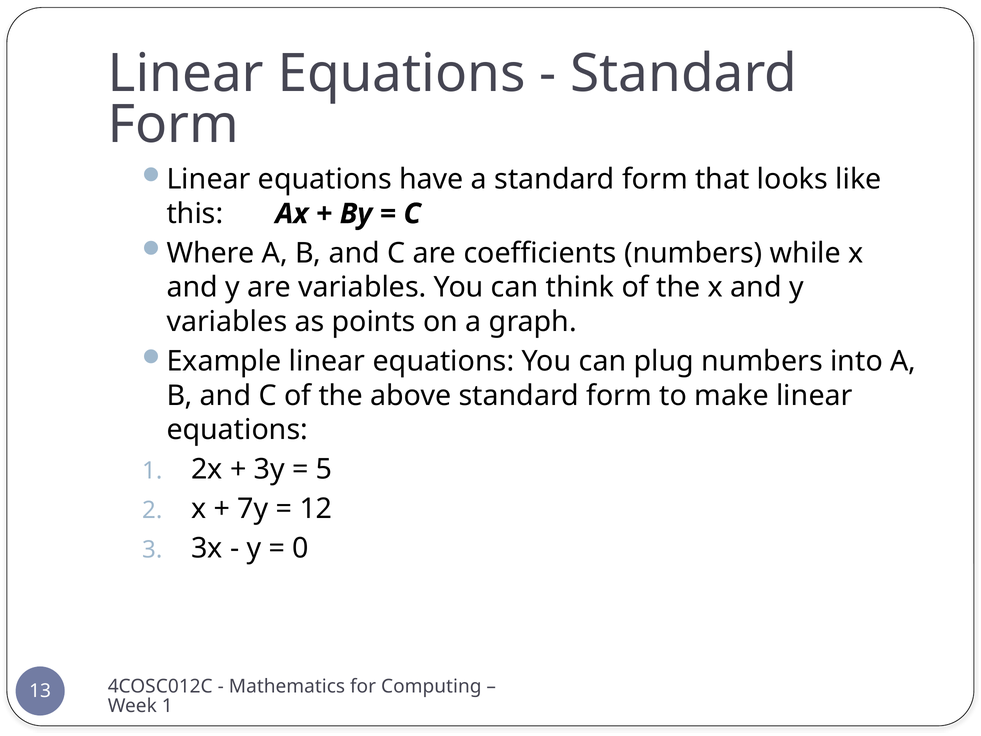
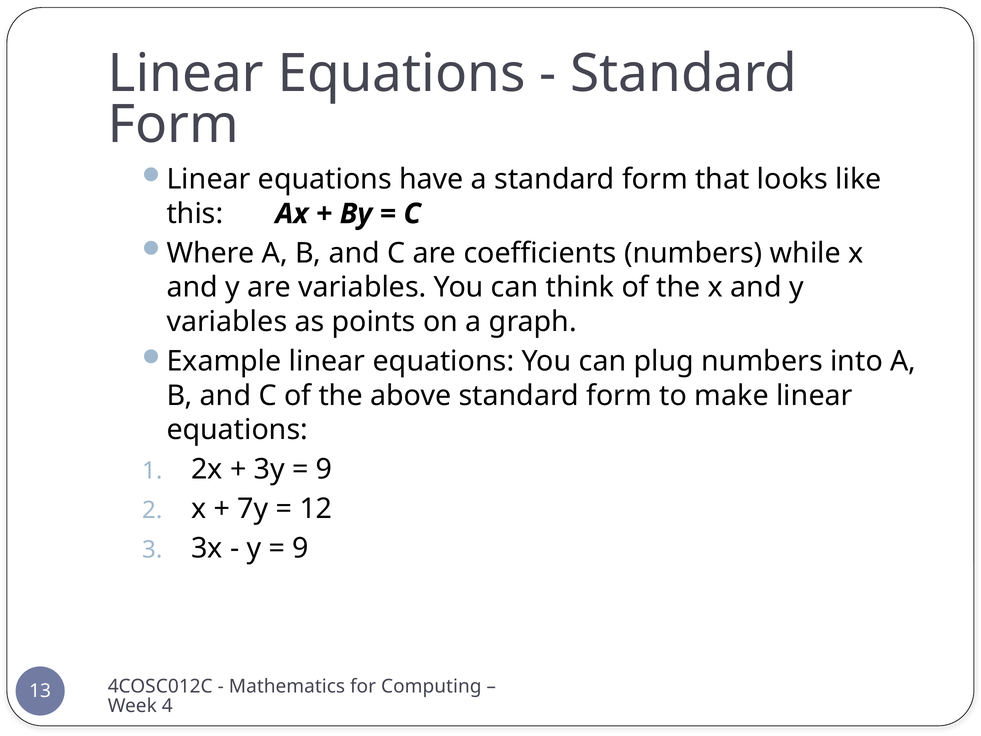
5: 5 -> 9 (324, 469)
0: 0 -> 9 (301, 548)
Week 1: 1 -> 4 (167, 706)
